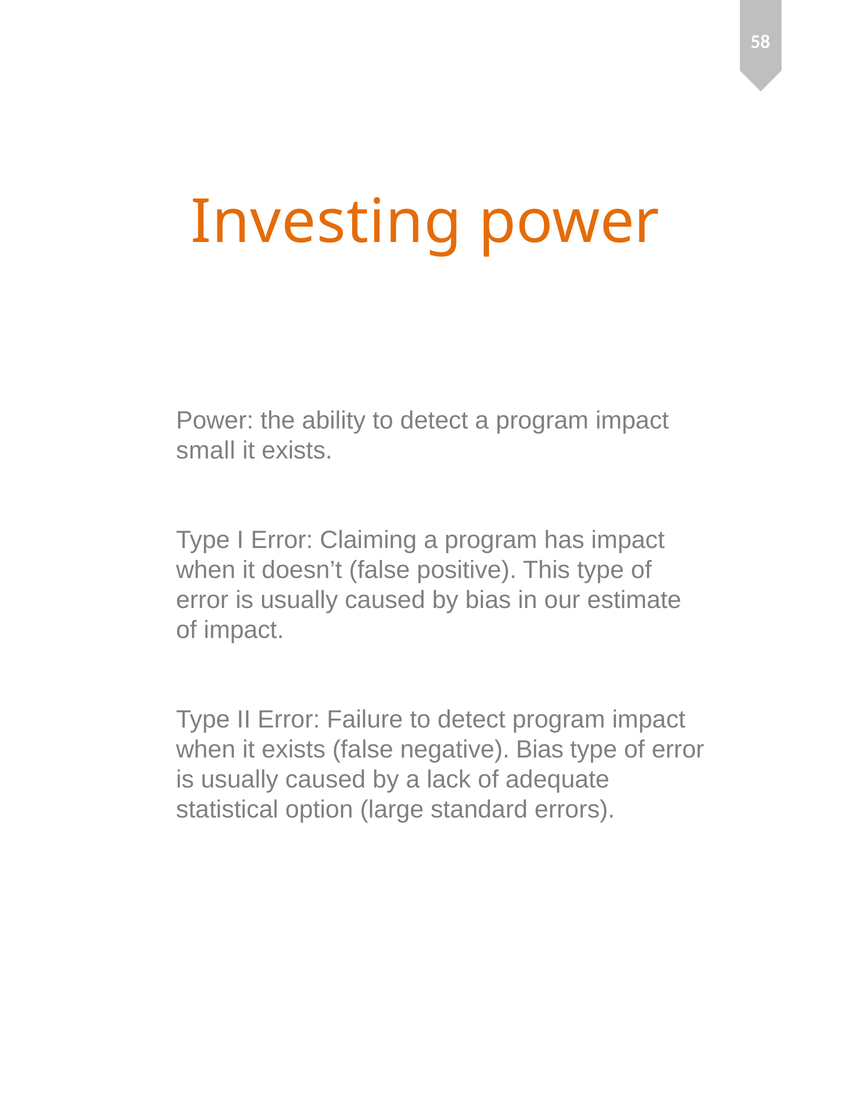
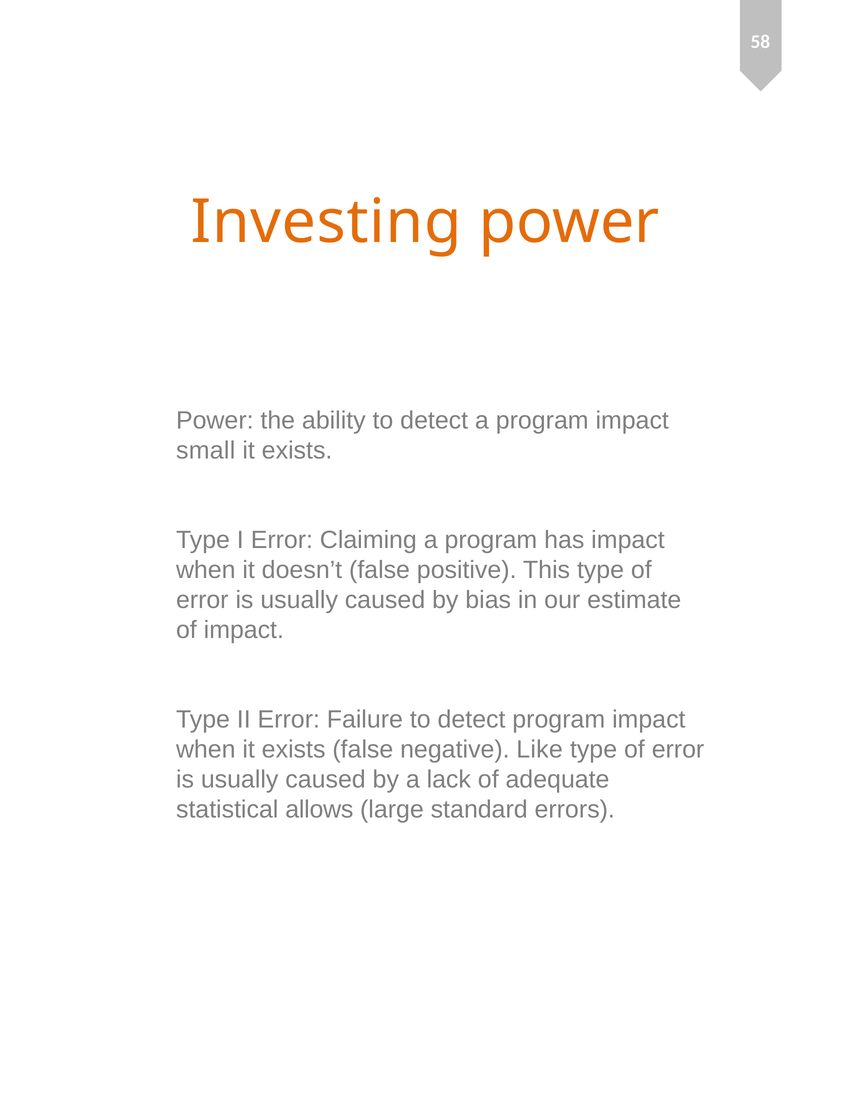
negative Bias: Bias -> Like (540, 750)
option: option -> allows (319, 810)
